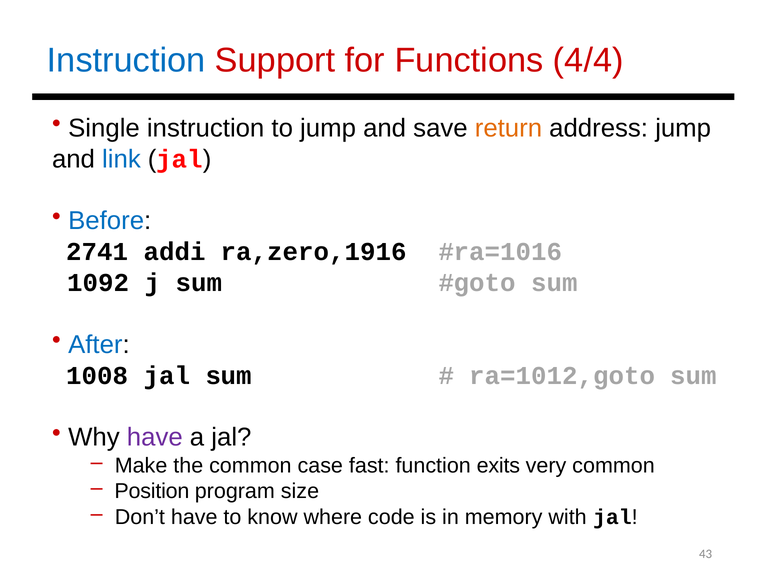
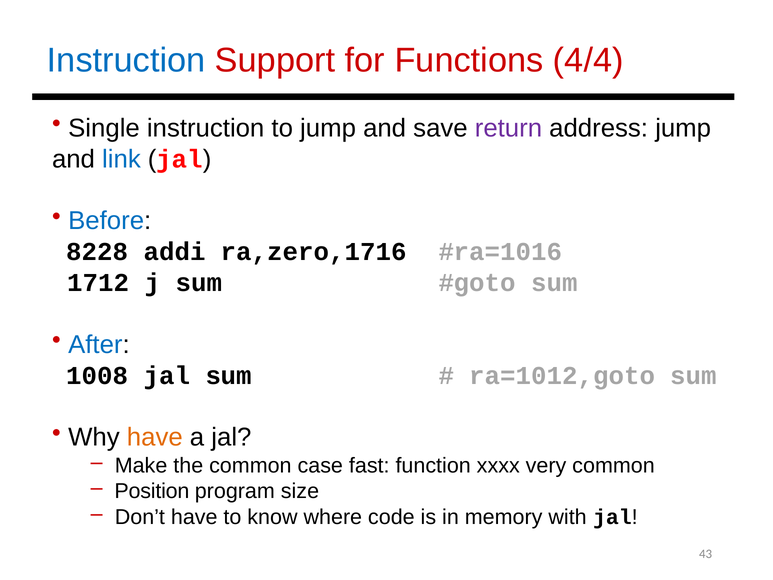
return colour: orange -> purple (508, 128)
2741: 2741 -> 8228 (97, 252)
ra,zero,1916: ra,zero,1916 -> ra,zero,1716 (314, 252)
1092: 1092 -> 1712 (98, 283)
have colour: purple -> orange (155, 437)
exits: exits -> xxxx (498, 465)
